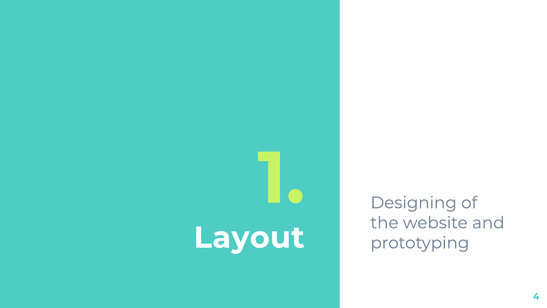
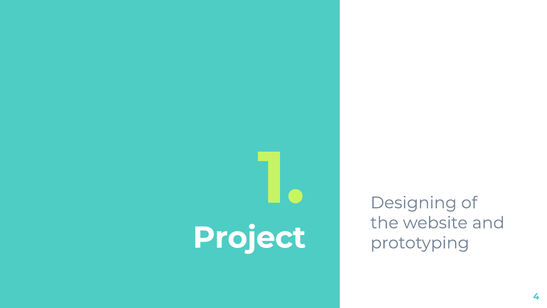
Layout: Layout -> Project (249, 237)
